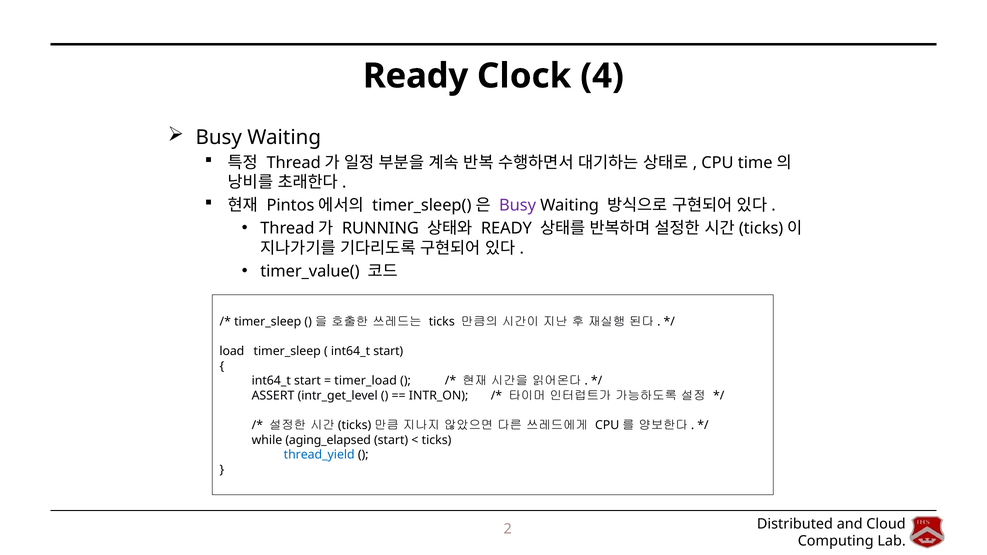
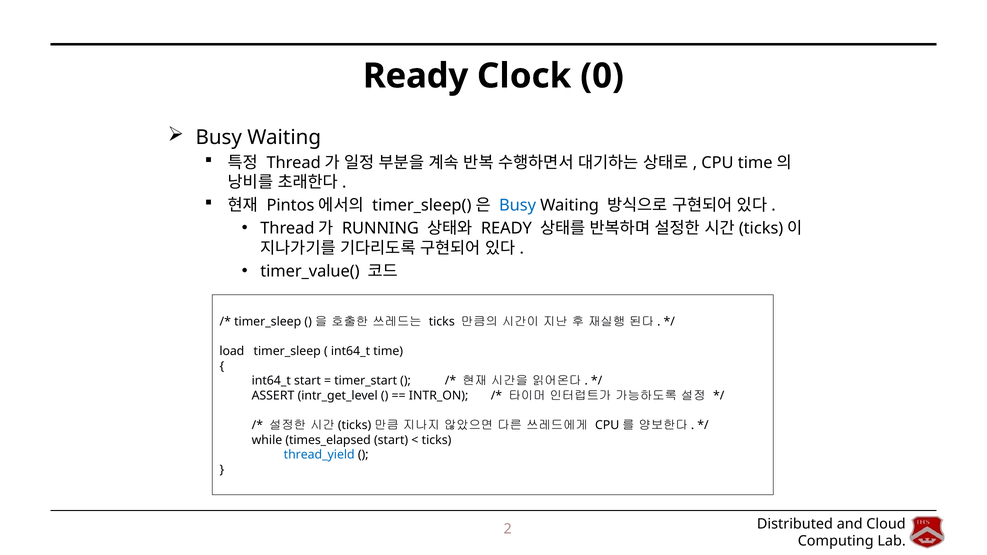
4: 4 -> 0 (602, 76)
Busy colour: purple -> blue (518, 206)
start: start -> time (388, 351)
timer_load: timer_load -> timer_start (366, 381)
aging_elapsed: aging_elapsed -> times_elapsed (328, 440)
